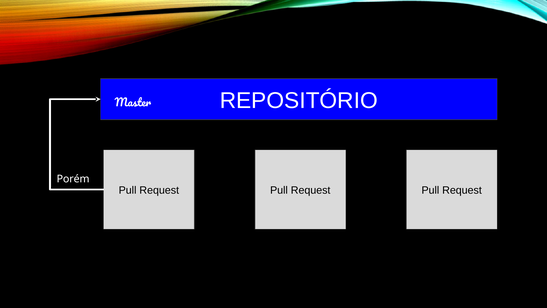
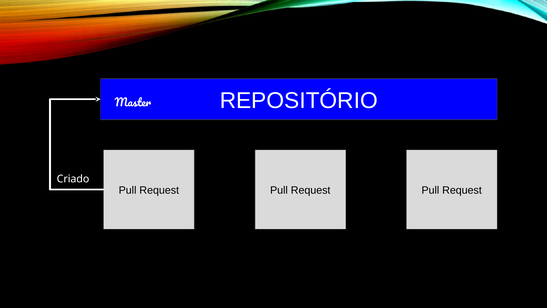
Porém: Porém -> Criado (73, 179)
